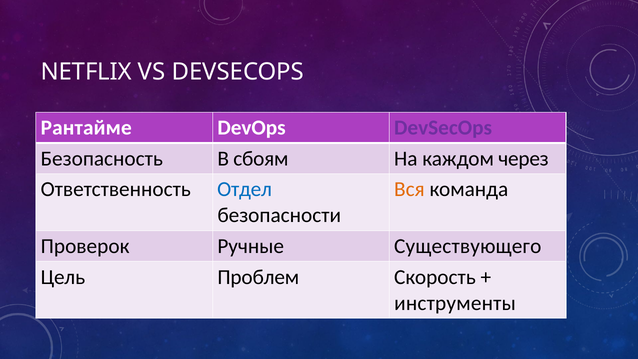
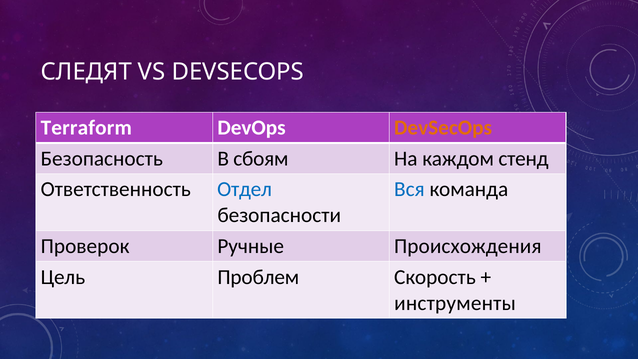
NETFLIX: NETFLIX -> СЛЕДЯТ (86, 72)
Рантайме: Рантайме -> Terraform (86, 128)
DevSecOps colour: purple -> orange (443, 128)
через: через -> стенд (524, 158)
Вся colour: orange -> blue (409, 189)
Существующего: Существующего -> Происхождения (468, 246)
